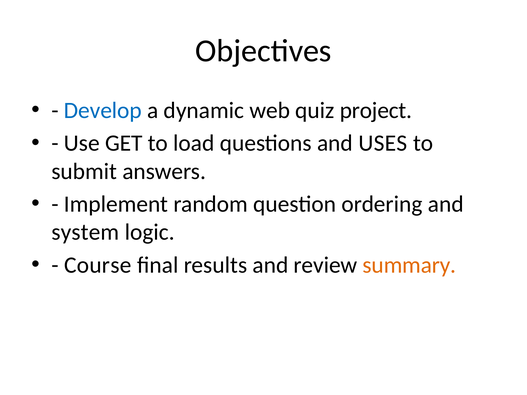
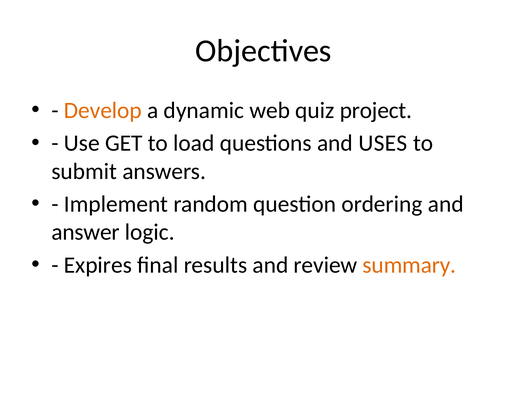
Develop colour: blue -> orange (103, 111)
system: system -> answer (86, 232)
Course: Course -> Expires (98, 265)
